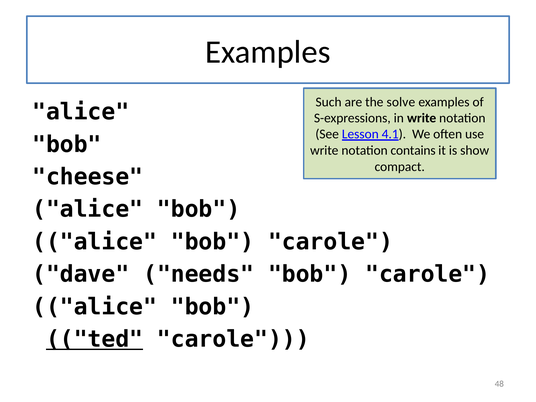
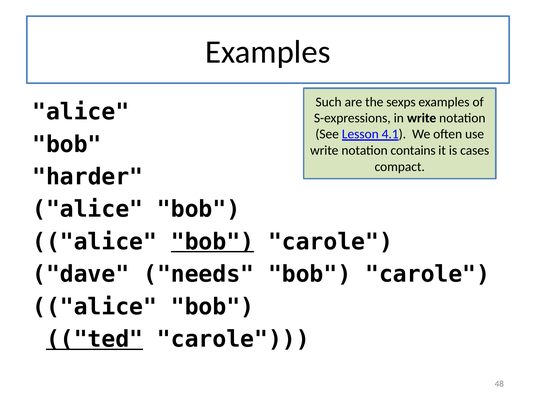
solve: solve -> sexps (401, 102)
show: show -> cases (475, 151)
cheese: cheese -> harder (88, 177)
bob underline: none -> present (213, 242)
